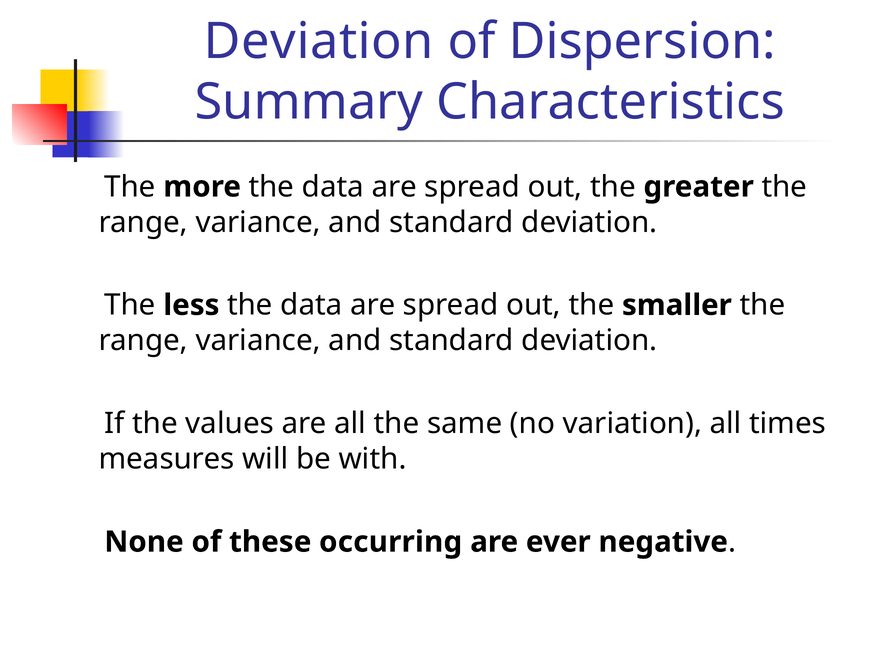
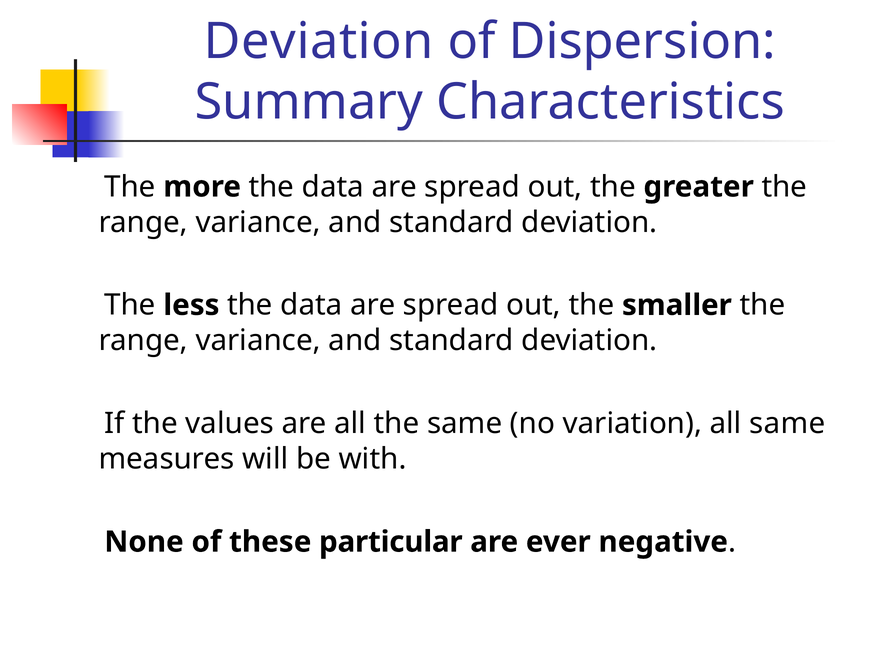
all times: times -> same (787, 424)
occurring: occurring -> particular (391, 542)
